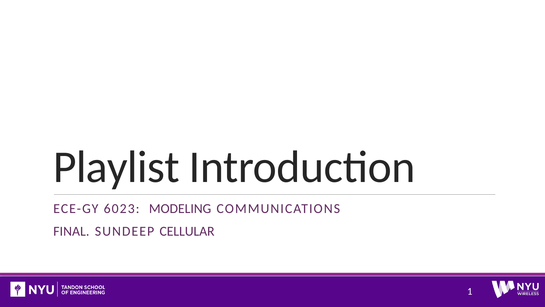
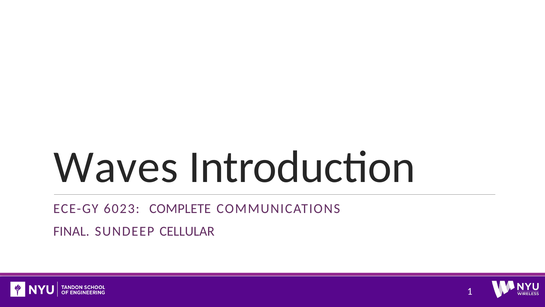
Playlist: Playlist -> Waves (116, 167)
MODELING: MODELING -> COMPLETE (180, 209)
